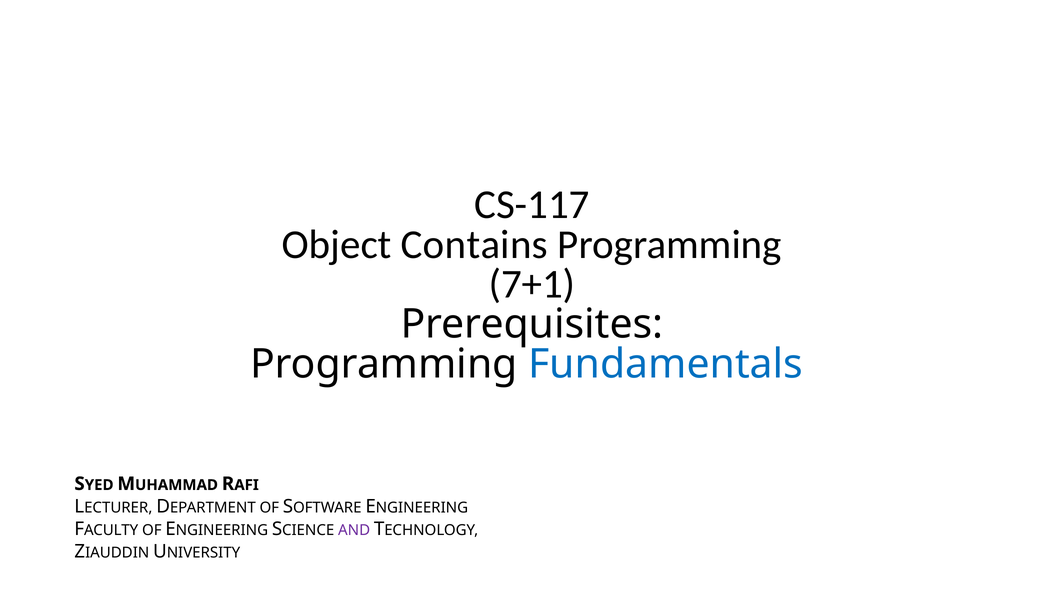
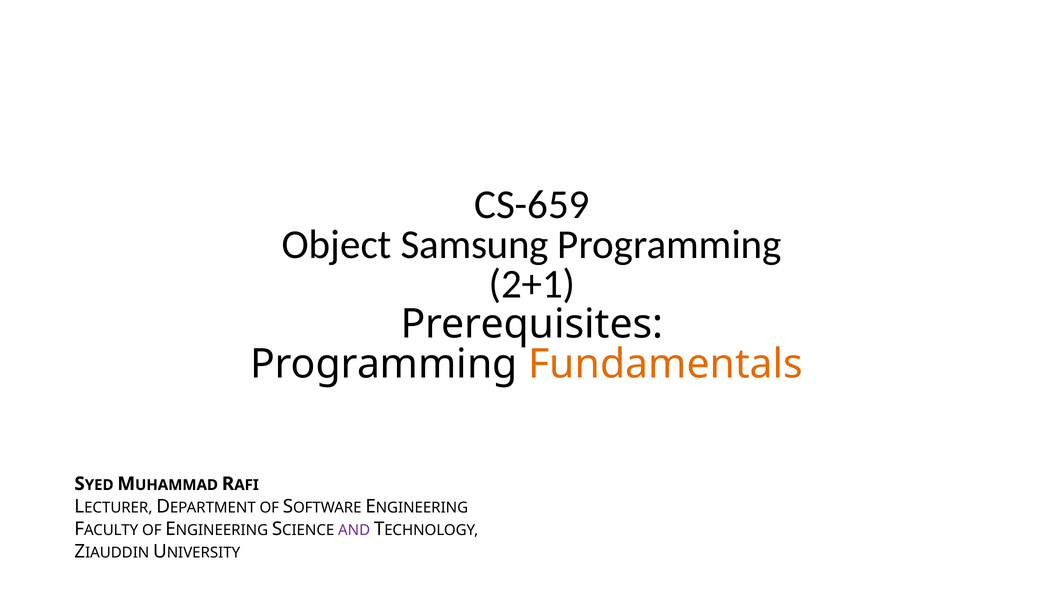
CS-117: CS-117 -> CS-659 (532, 204)
Contains: Contains -> Samsung (475, 244)
7+1: 7+1 -> 2+1 (532, 284)
Fundamentals colour: blue -> orange (666, 364)
